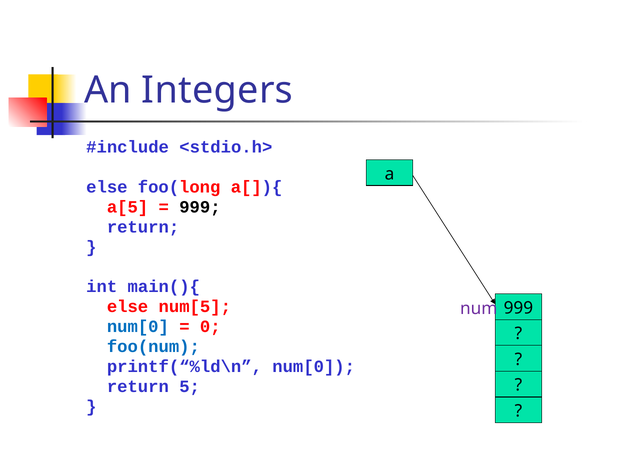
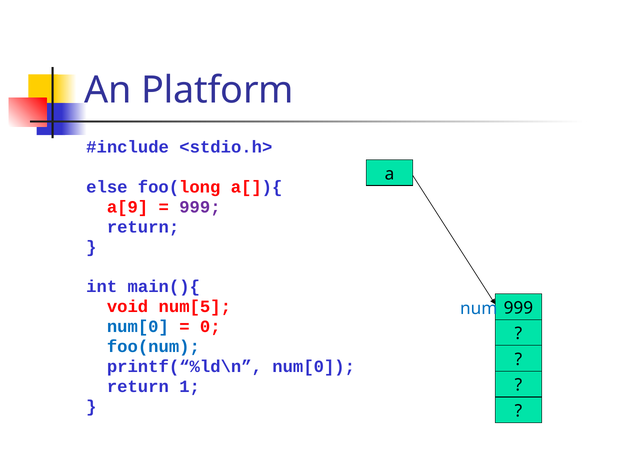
Integers: Integers -> Platform (218, 90)
a[5: a[5 -> a[9 (128, 207)
999 colour: black -> purple (200, 207)
else: else -> void (128, 307)
num colour: purple -> blue (479, 309)
5: 5 -> 1 (190, 387)
